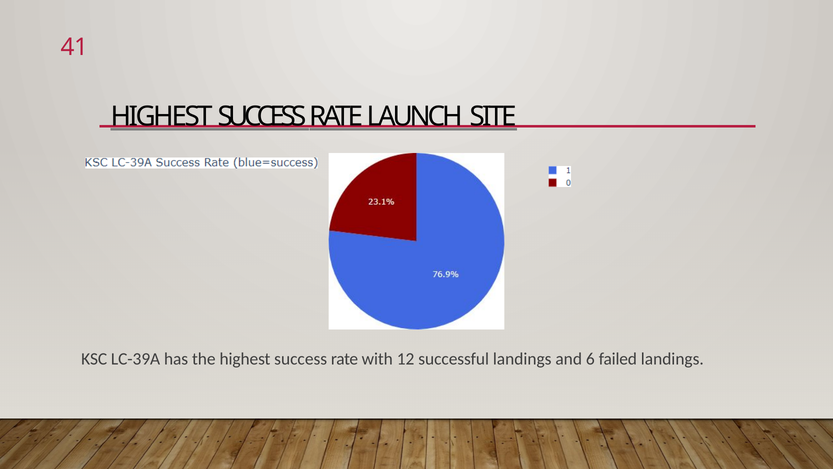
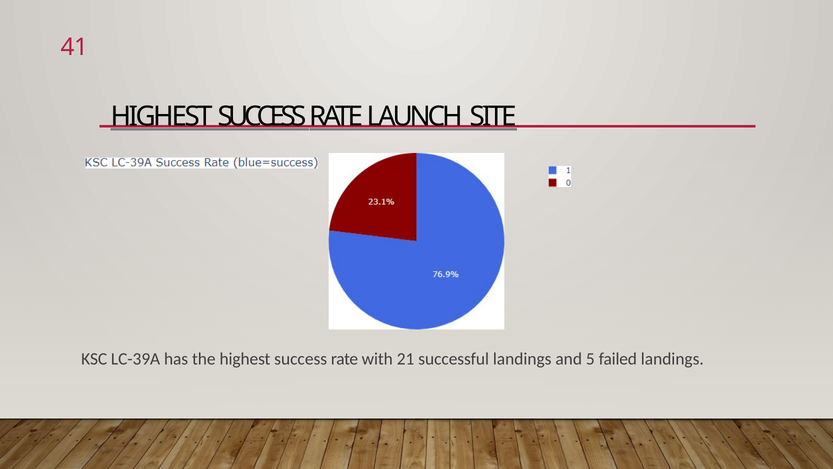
12: 12 -> 21 (406, 359)
6: 6 -> 5 (590, 359)
